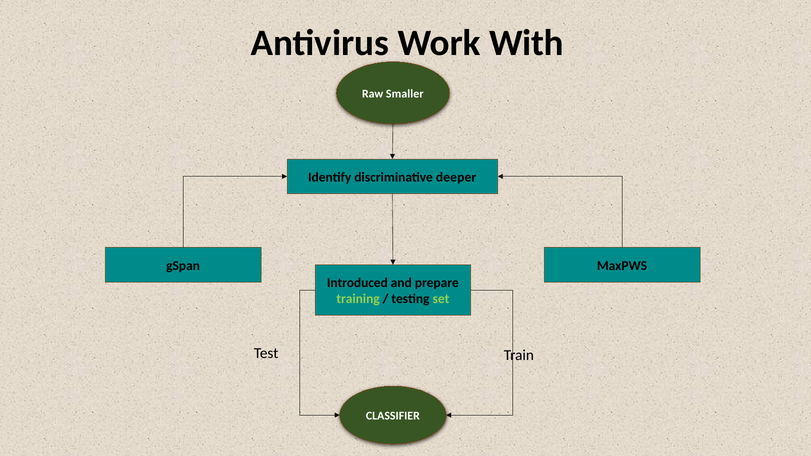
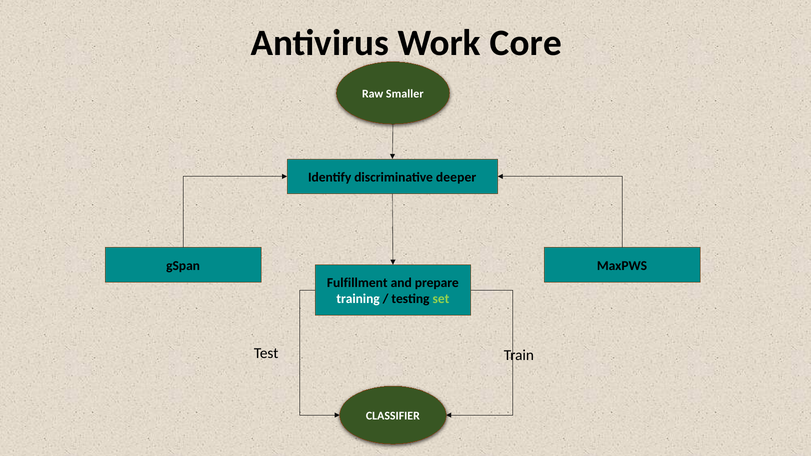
With: With -> Core (526, 43)
Introduced: Introduced -> Fulfillment (357, 283)
training colour: light green -> white (358, 299)
